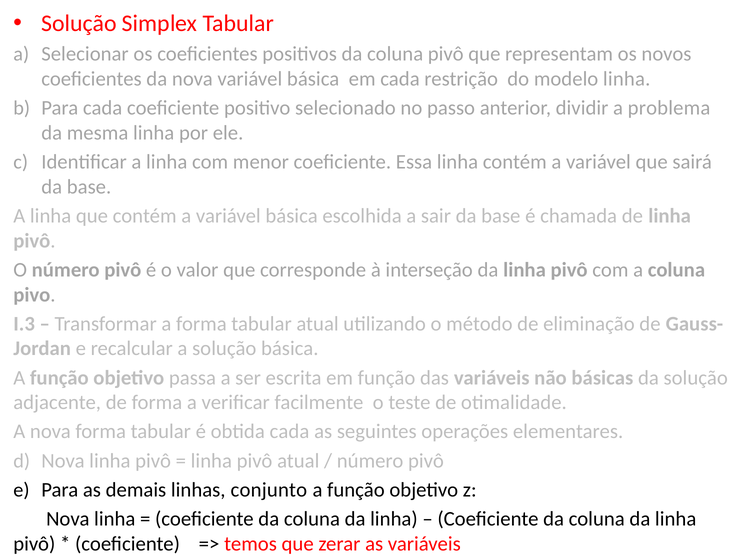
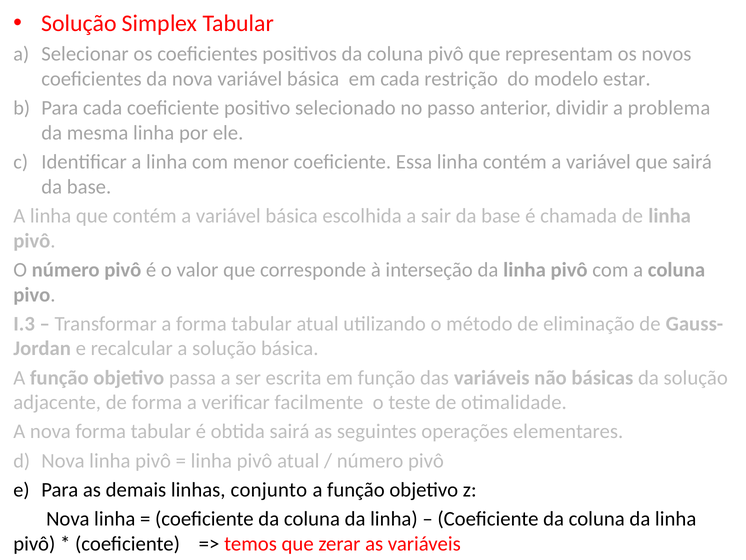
modelo linha: linha -> estar (627, 79)
obtida cada: cada -> sairá (290, 431)
